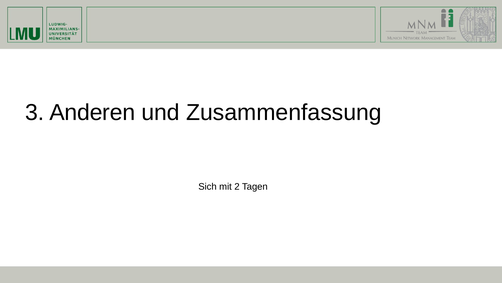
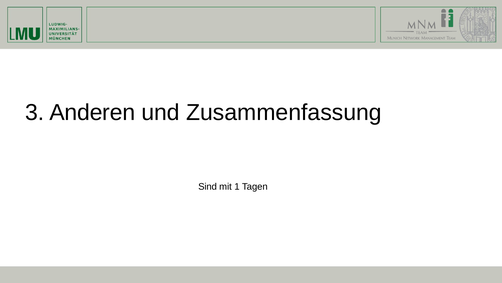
Sich: Sich -> Sind (208, 186)
2: 2 -> 1 (237, 186)
